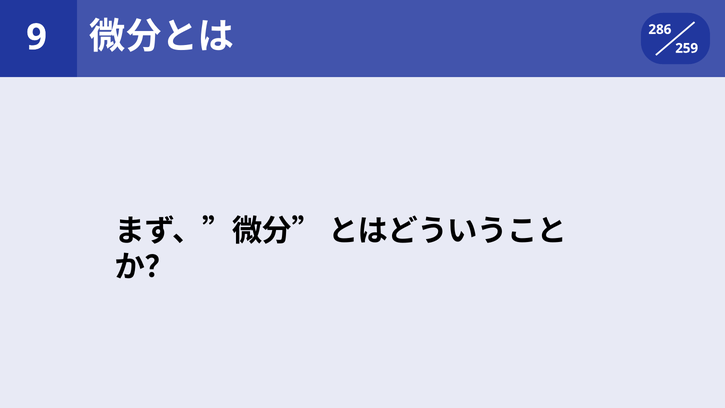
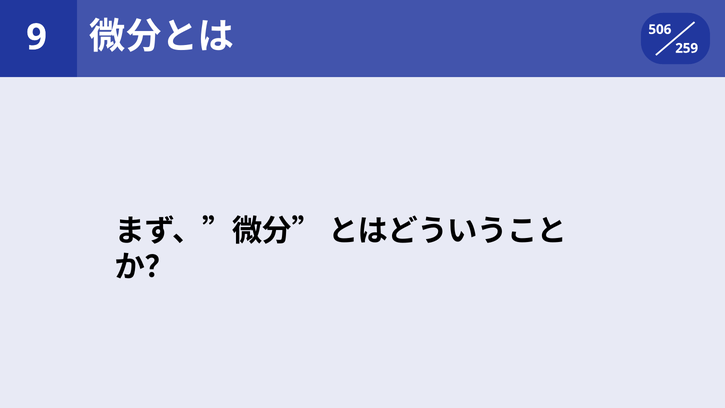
286: 286 -> 506 (660, 29)
